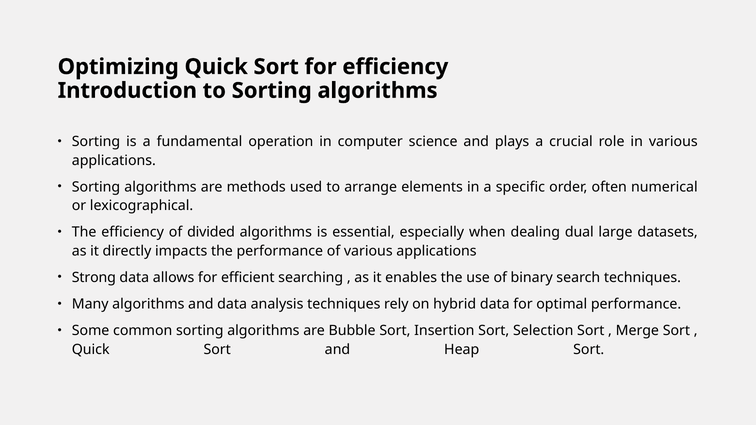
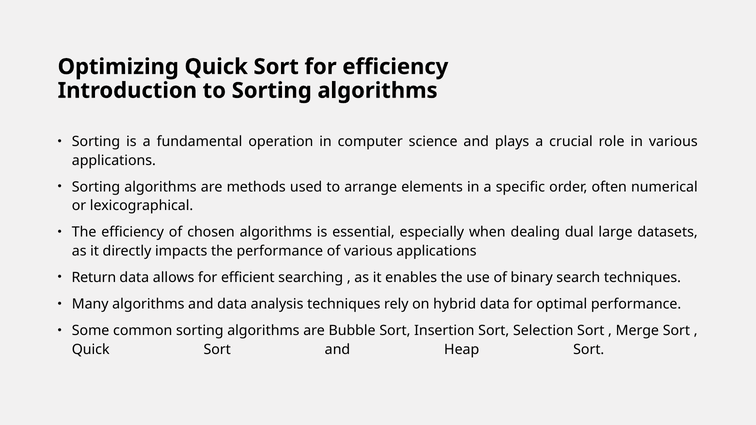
divided: divided -> chosen (211, 232)
Strong: Strong -> Return (94, 278)
